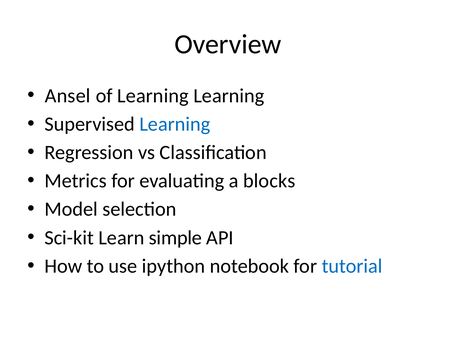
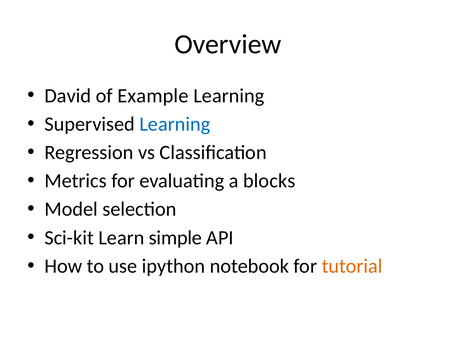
Ansel: Ansel -> David (68, 96)
of Learning: Learning -> Example (153, 96)
tutorial colour: blue -> orange (352, 266)
